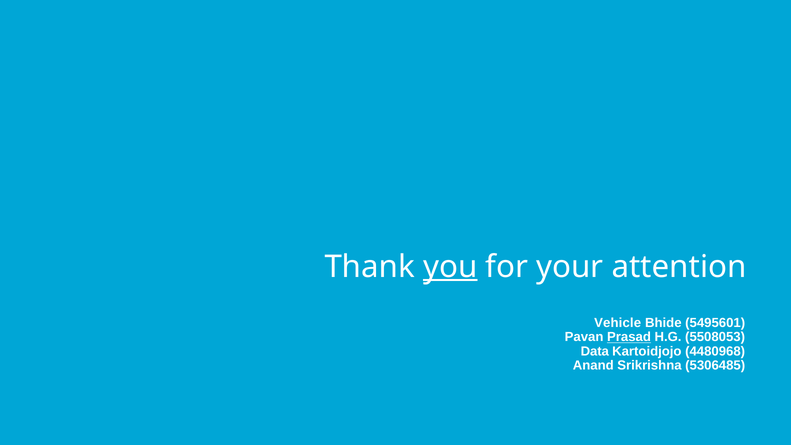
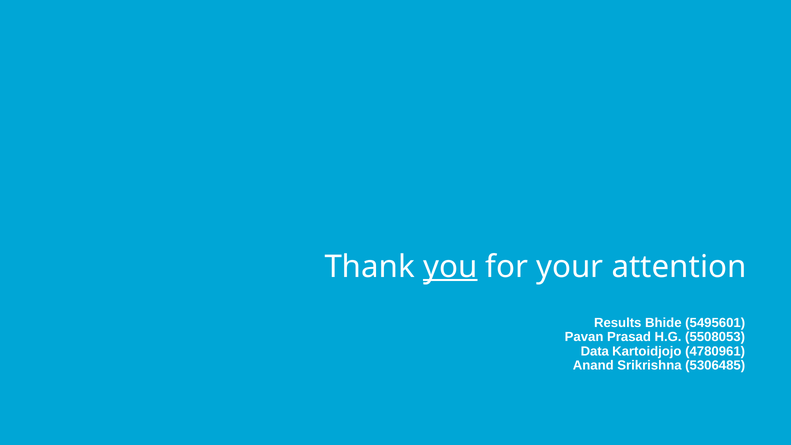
Vehicle: Vehicle -> Results (618, 323)
Prasad underline: present -> none (629, 337)
4480968: 4480968 -> 4780961 (715, 351)
